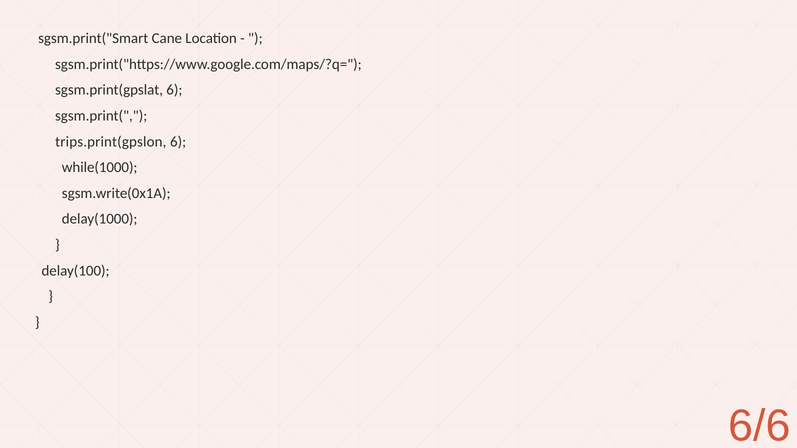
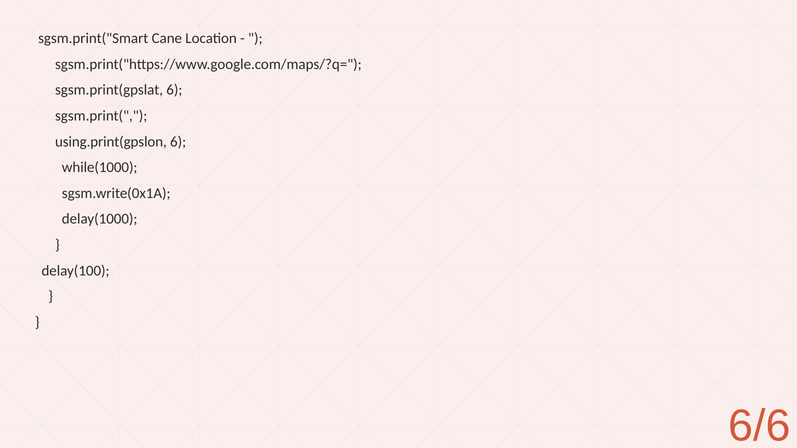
trips.print(gpslon: trips.print(gpslon -> using.print(gpslon (111, 142)
